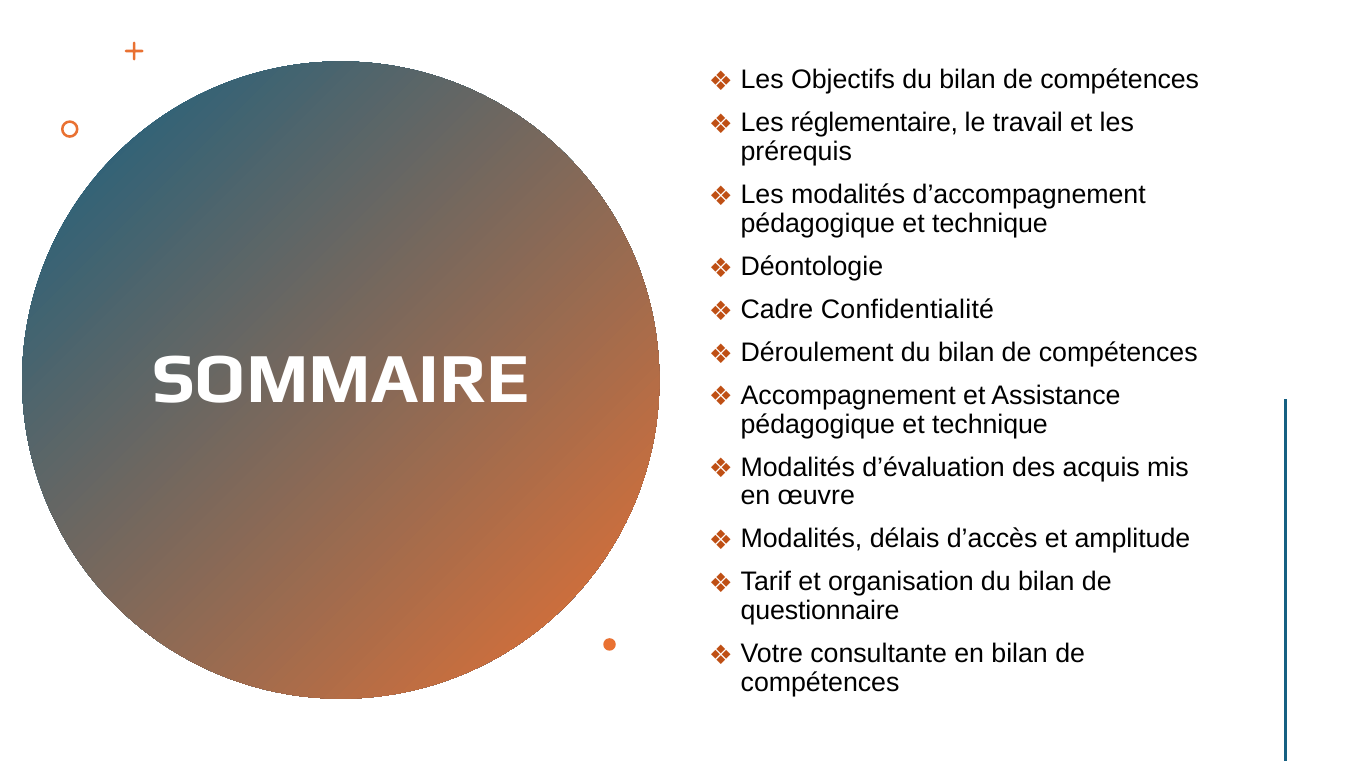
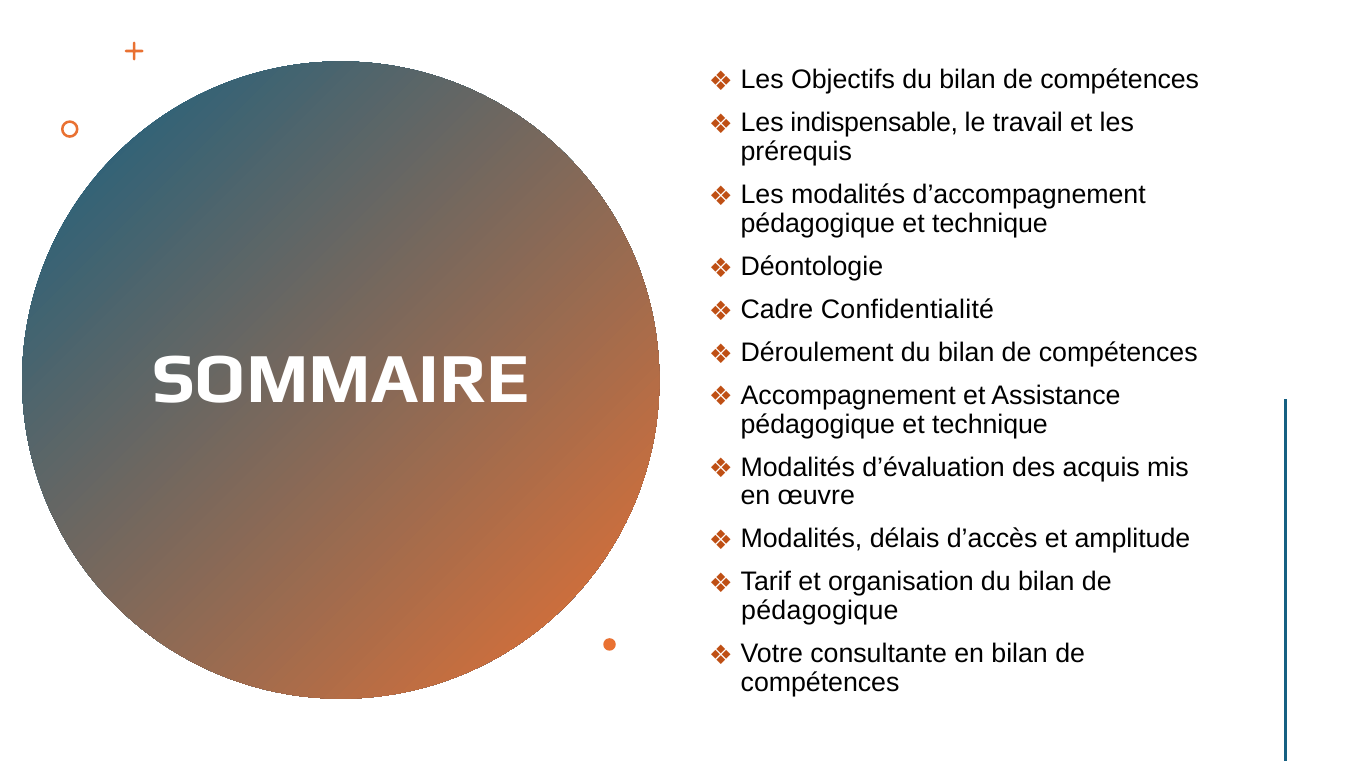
réglementaire: réglementaire -> indispensable (874, 123)
questionnaire: questionnaire -> pédagogique (820, 611)
